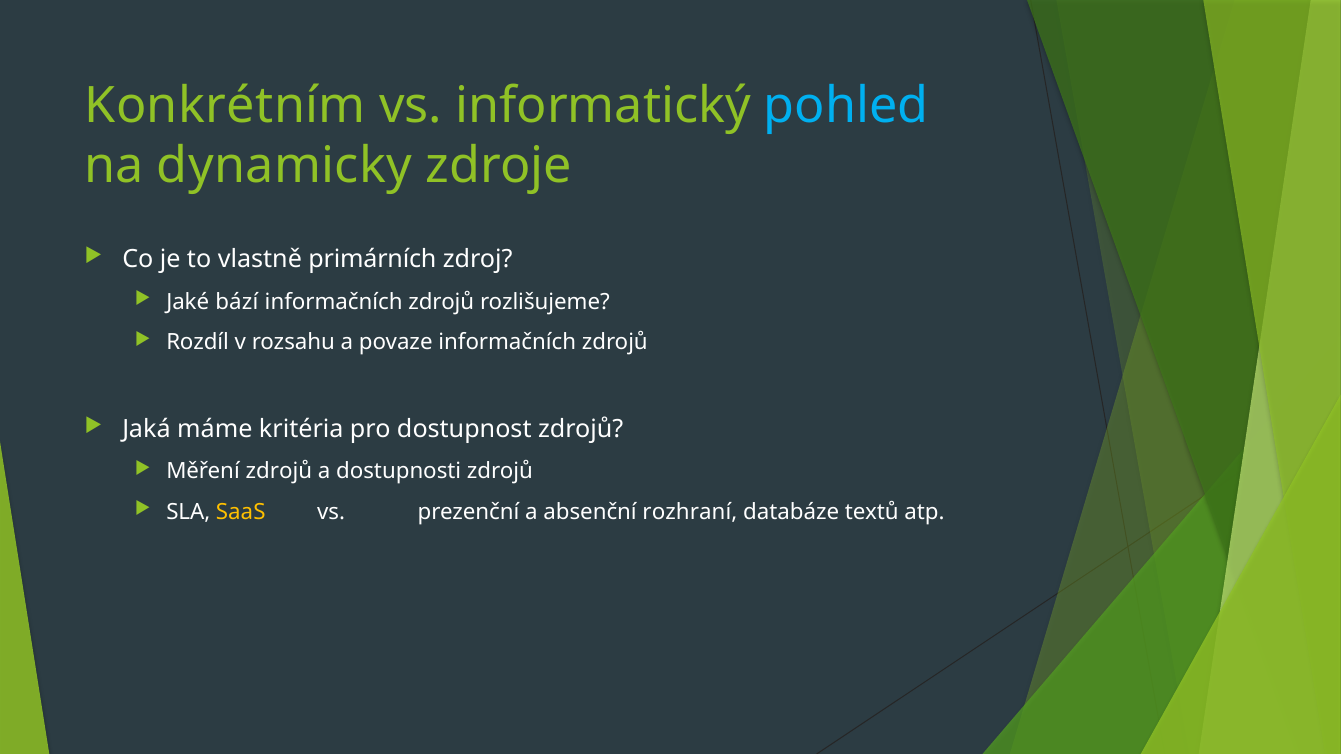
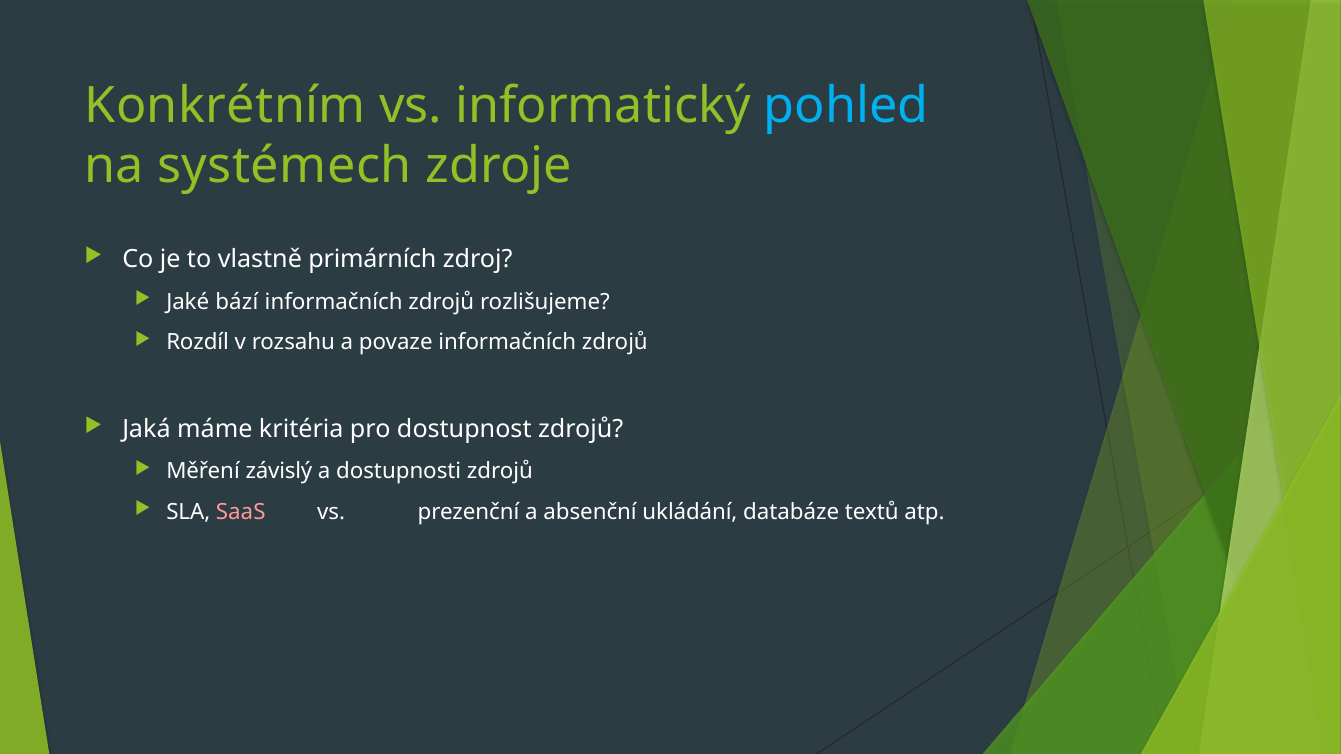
dynamicky: dynamicky -> systémech (284, 166)
Měření zdrojů: zdrojů -> závislý (279, 472)
SaaS colour: yellow -> pink (241, 512)
rozhraní: rozhraní -> ukládání (690, 512)
